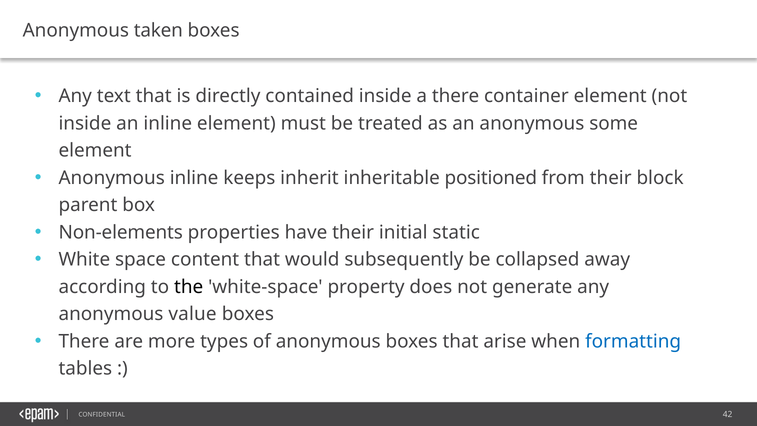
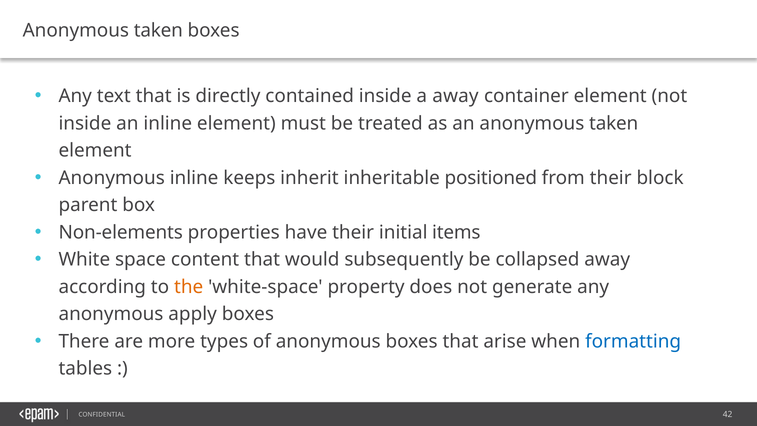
a there: there -> away (455, 96)
an anonymous some: some -> taken (614, 123)
static: static -> items (456, 232)
the colour: black -> orange (189, 287)
value: value -> apply (193, 314)
